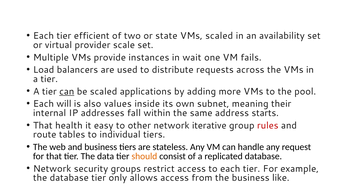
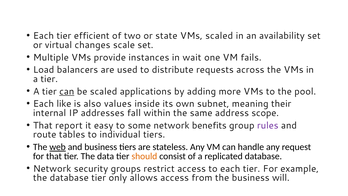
provider: provider -> changes (92, 45)
will: will -> like (64, 104)
starts: starts -> scope (265, 113)
health: health -> report (69, 125)
other: other -> some (139, 125)
iterative: iterative -> benefits (209, 125)
rules colour: red -> purple (268, 125)
web underline: none -> present (58, 147)
like: like -> will (281, 178)
